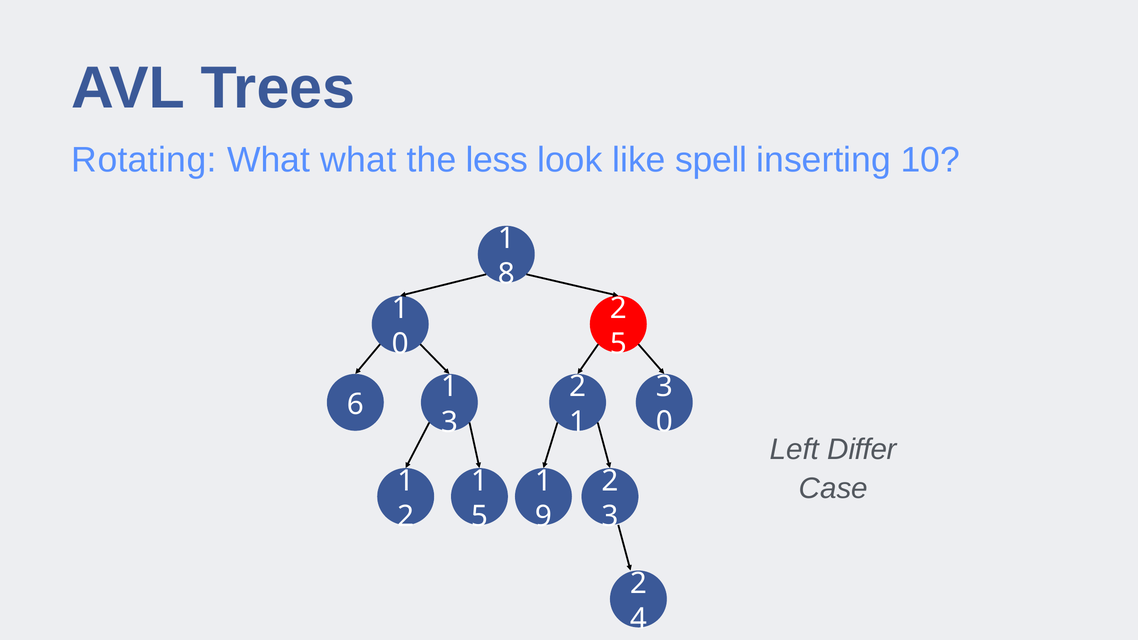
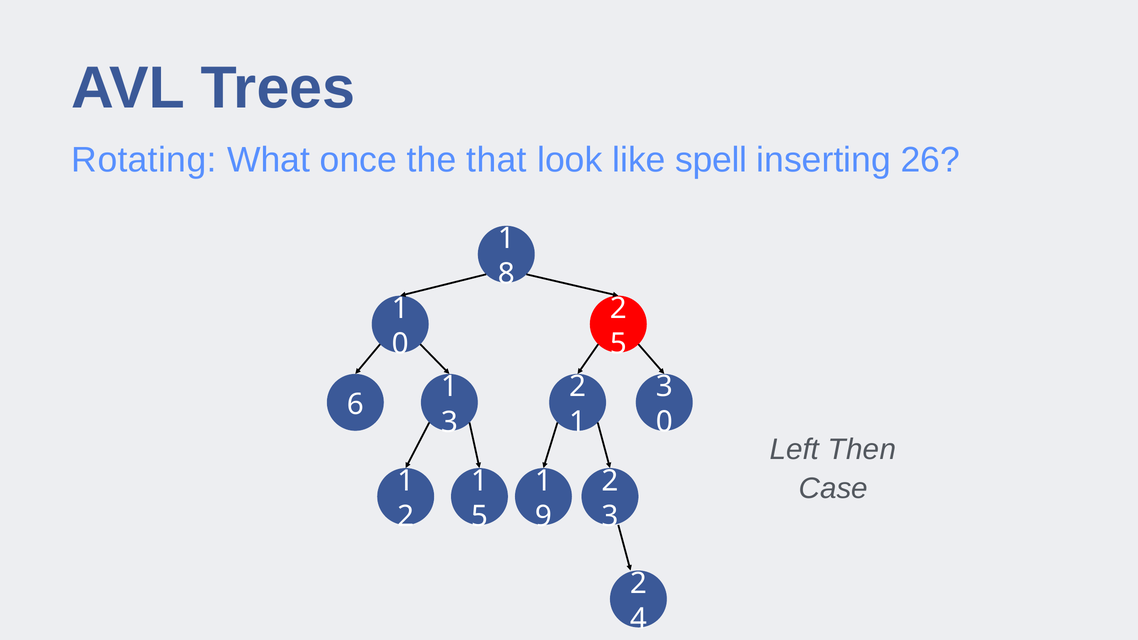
What what: what -> once (358, 160)
less: less -> that (497, 160)
10: 10 -> 26 (930, 160)
Differ: Differ -> Then (862, 449)
